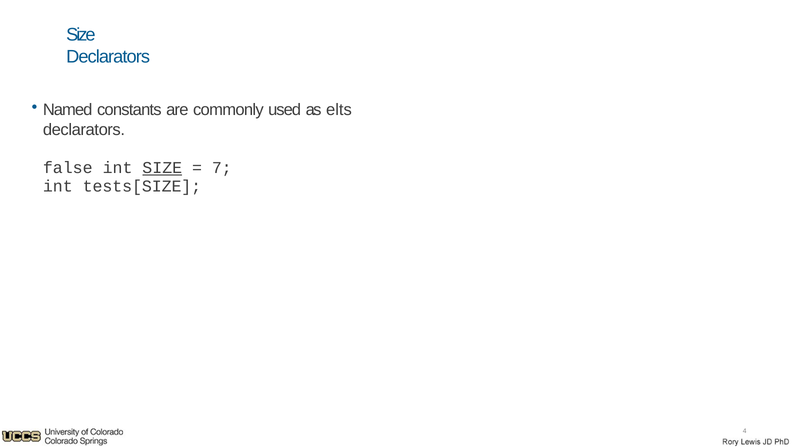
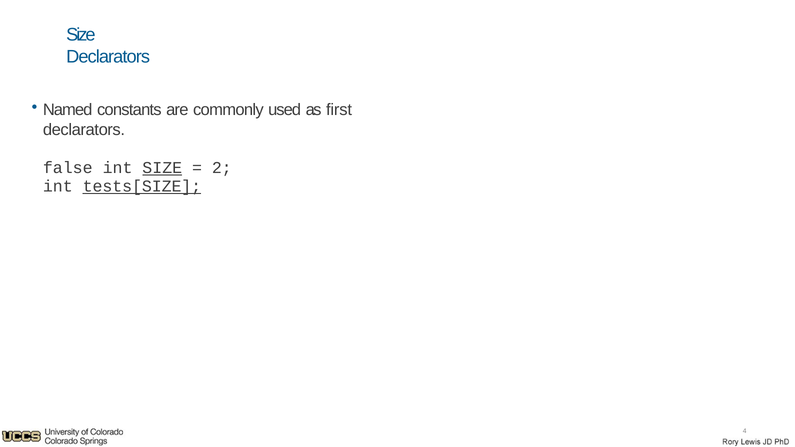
elts: elts -> first (339, 110)
7: 7 -> 2 (222, 168)
tests[SIZE underline: none -> present (142, 186)
